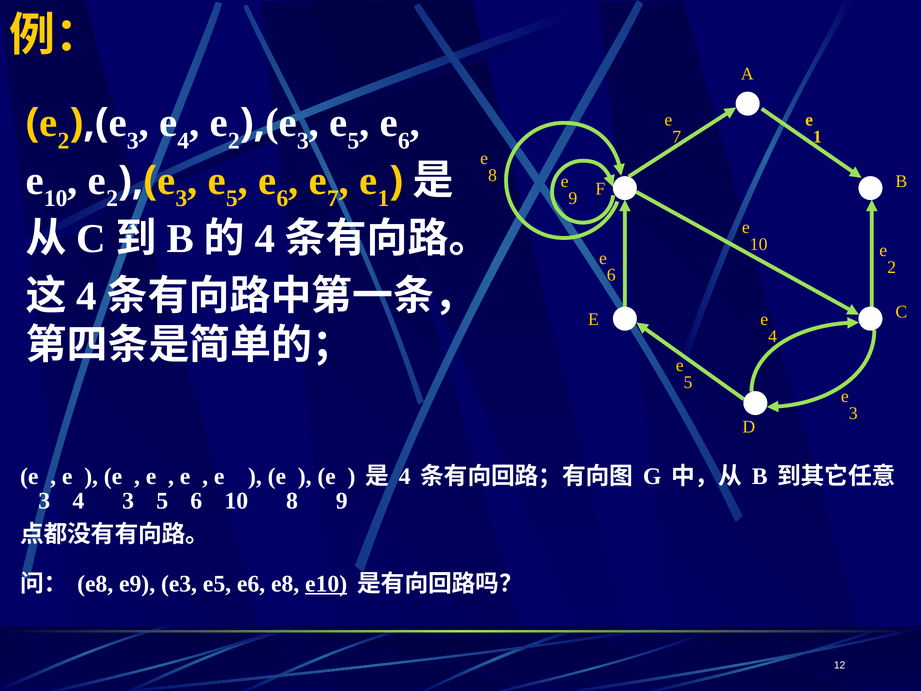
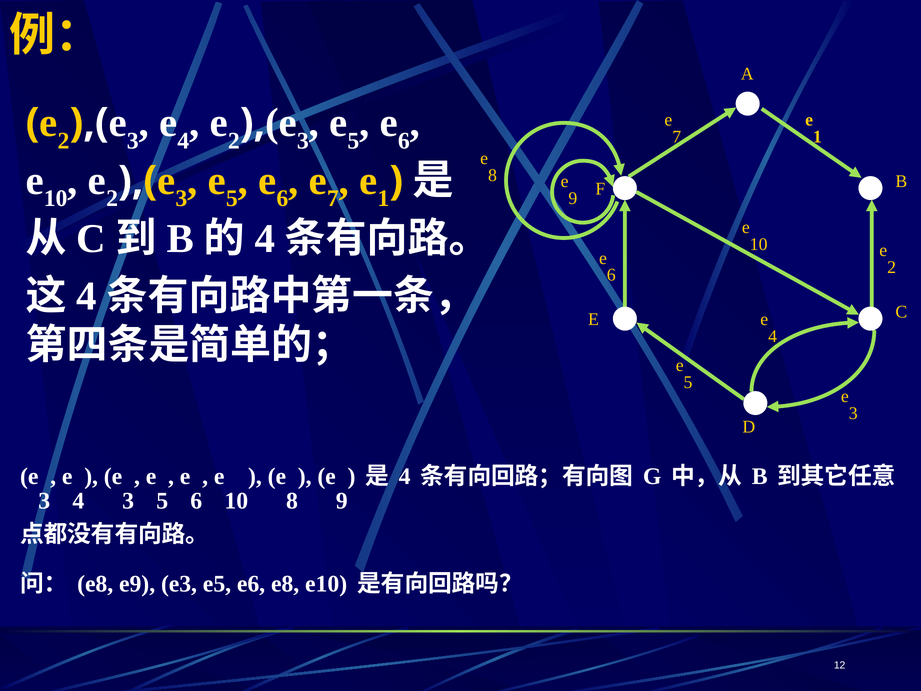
e10 underline: present -> none (326, 583)
